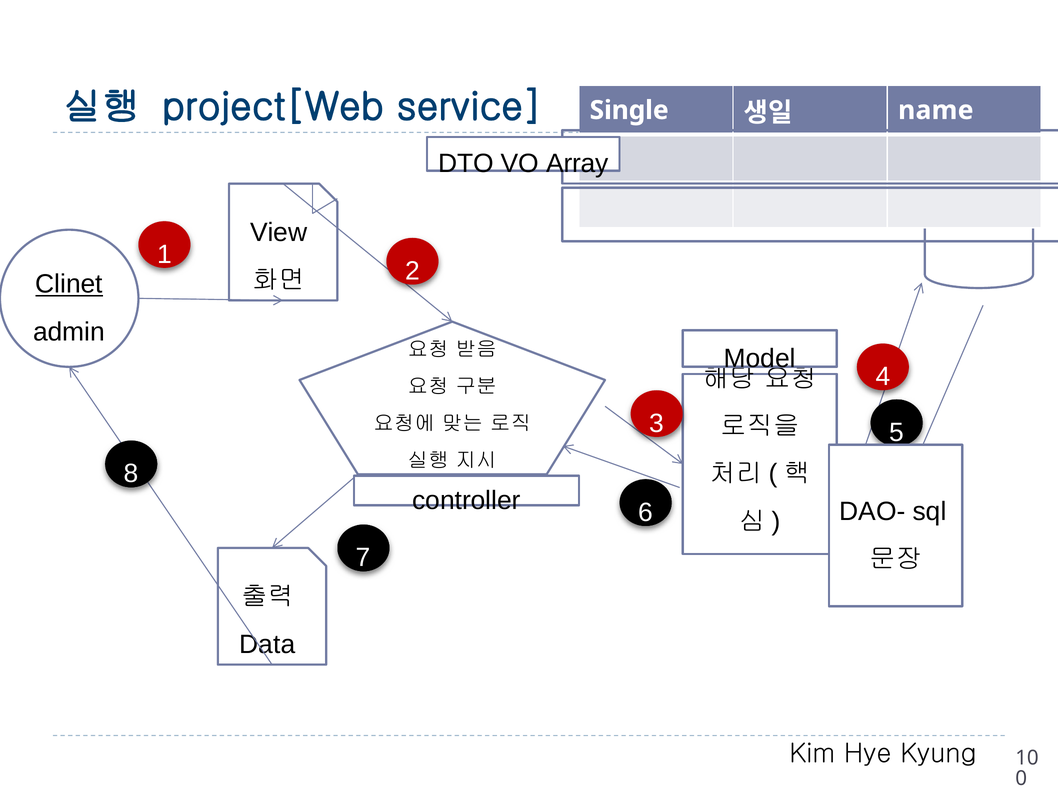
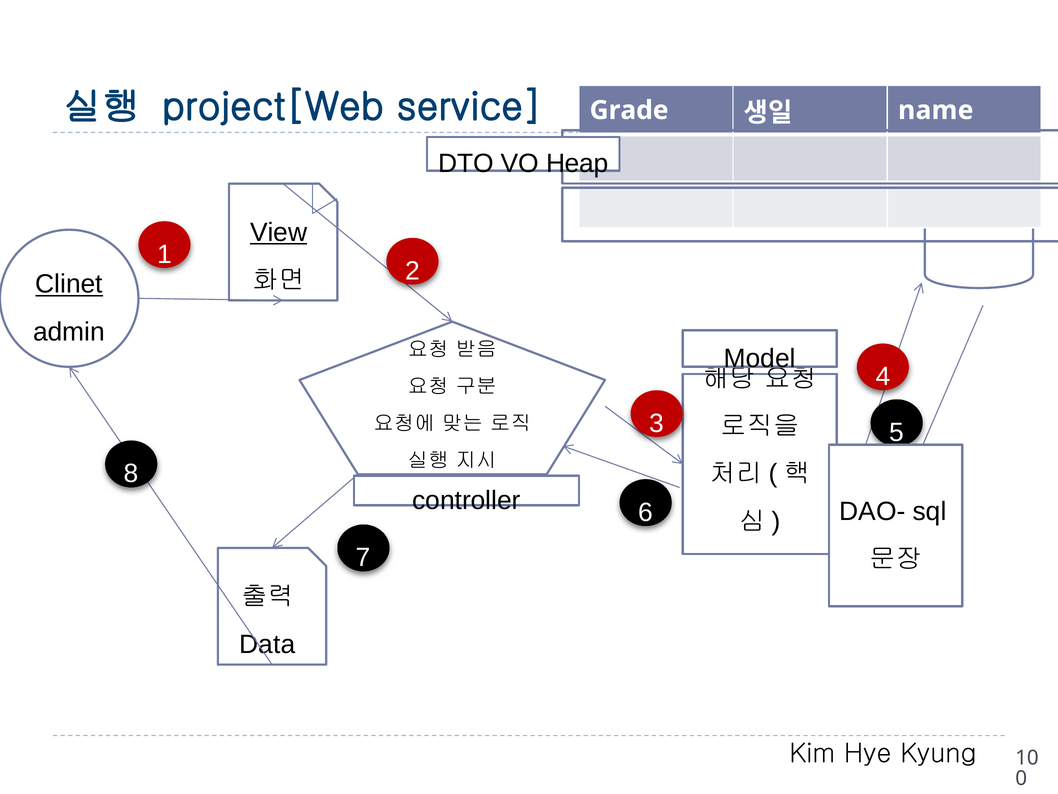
Single: Single -> Grade (629, 110)
Array: Array -> Heap (577, 164)
View underline: none -> present (279, 232)
